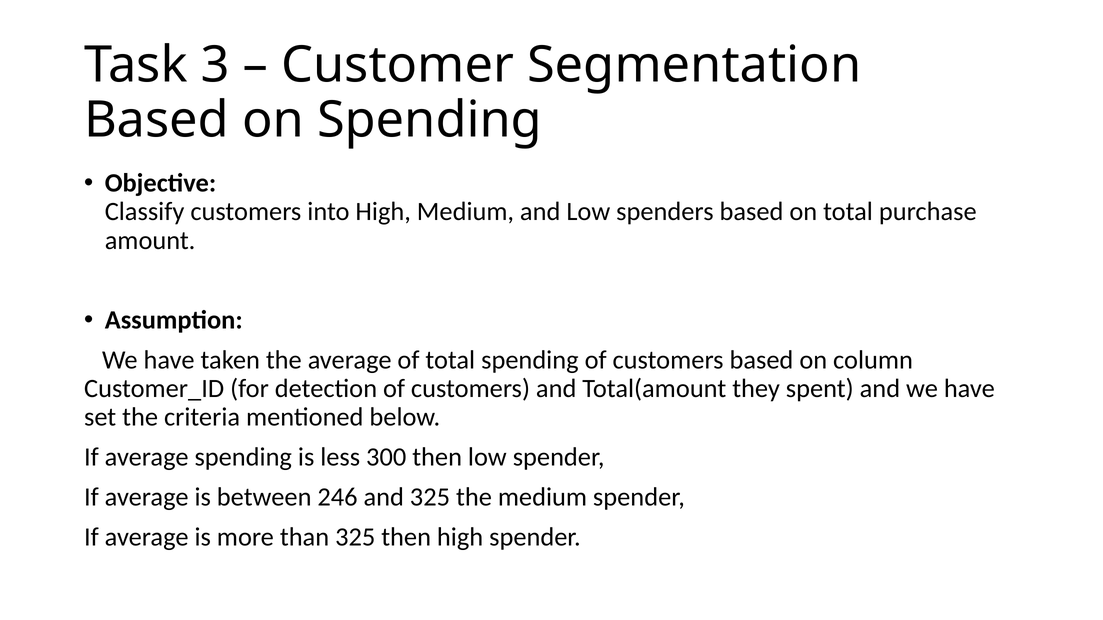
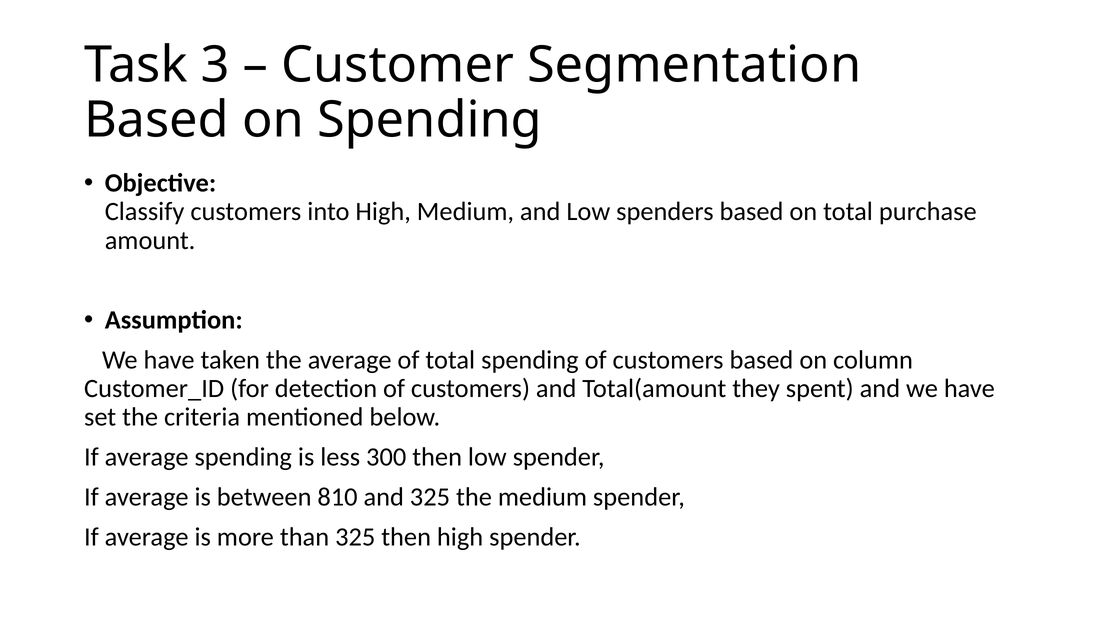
246: 246 -> 810 (338, 498)
